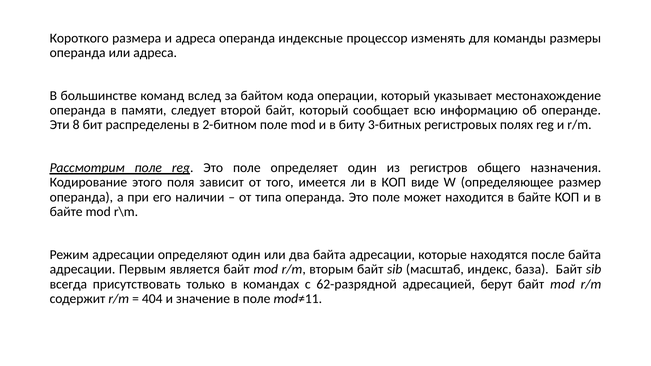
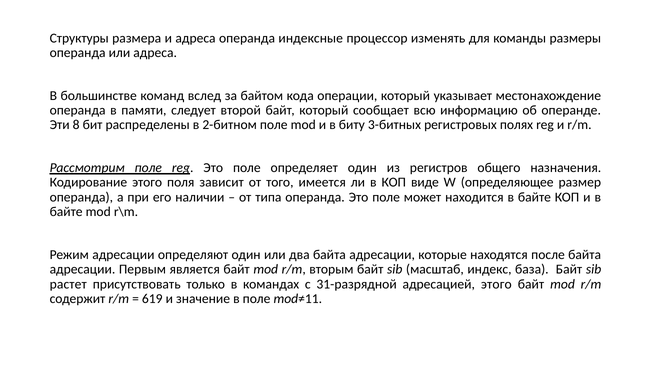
Короткого: Короткого -> Структуры (79, 38)
всегда: всегда -> растет (68, 284)
62-разрядной: 62-разрядной -> 31-разрядной (357, 284)
адресацией берут: берут -> этого (496, 284)
404: 404 -> 619 (152, 299)
